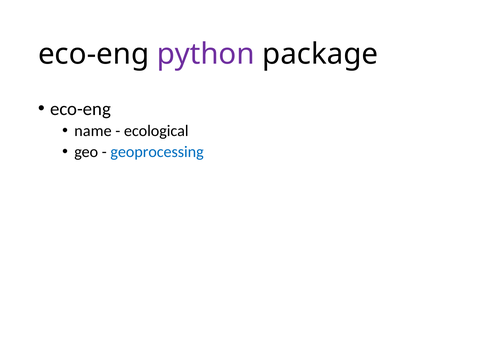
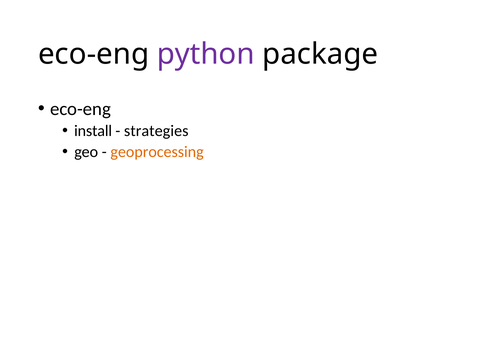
name: name -> install (93, 131)
ecological: ecological -> strategies (156, 131)
geoprocessing colour: blue -> orange (157, 152)
